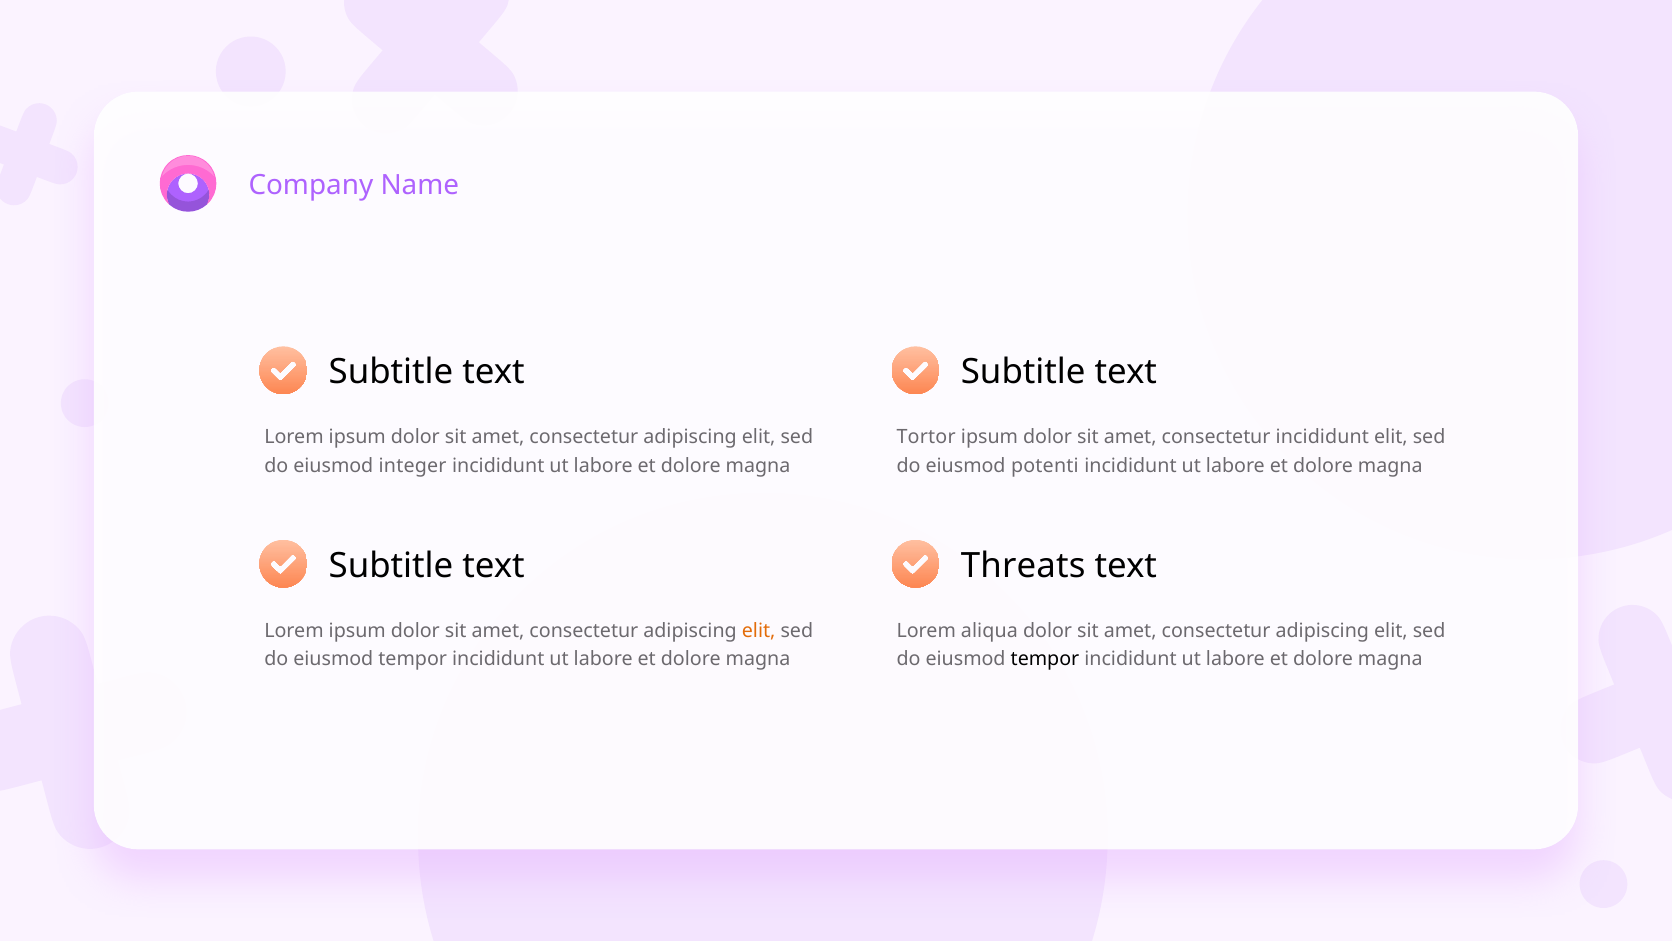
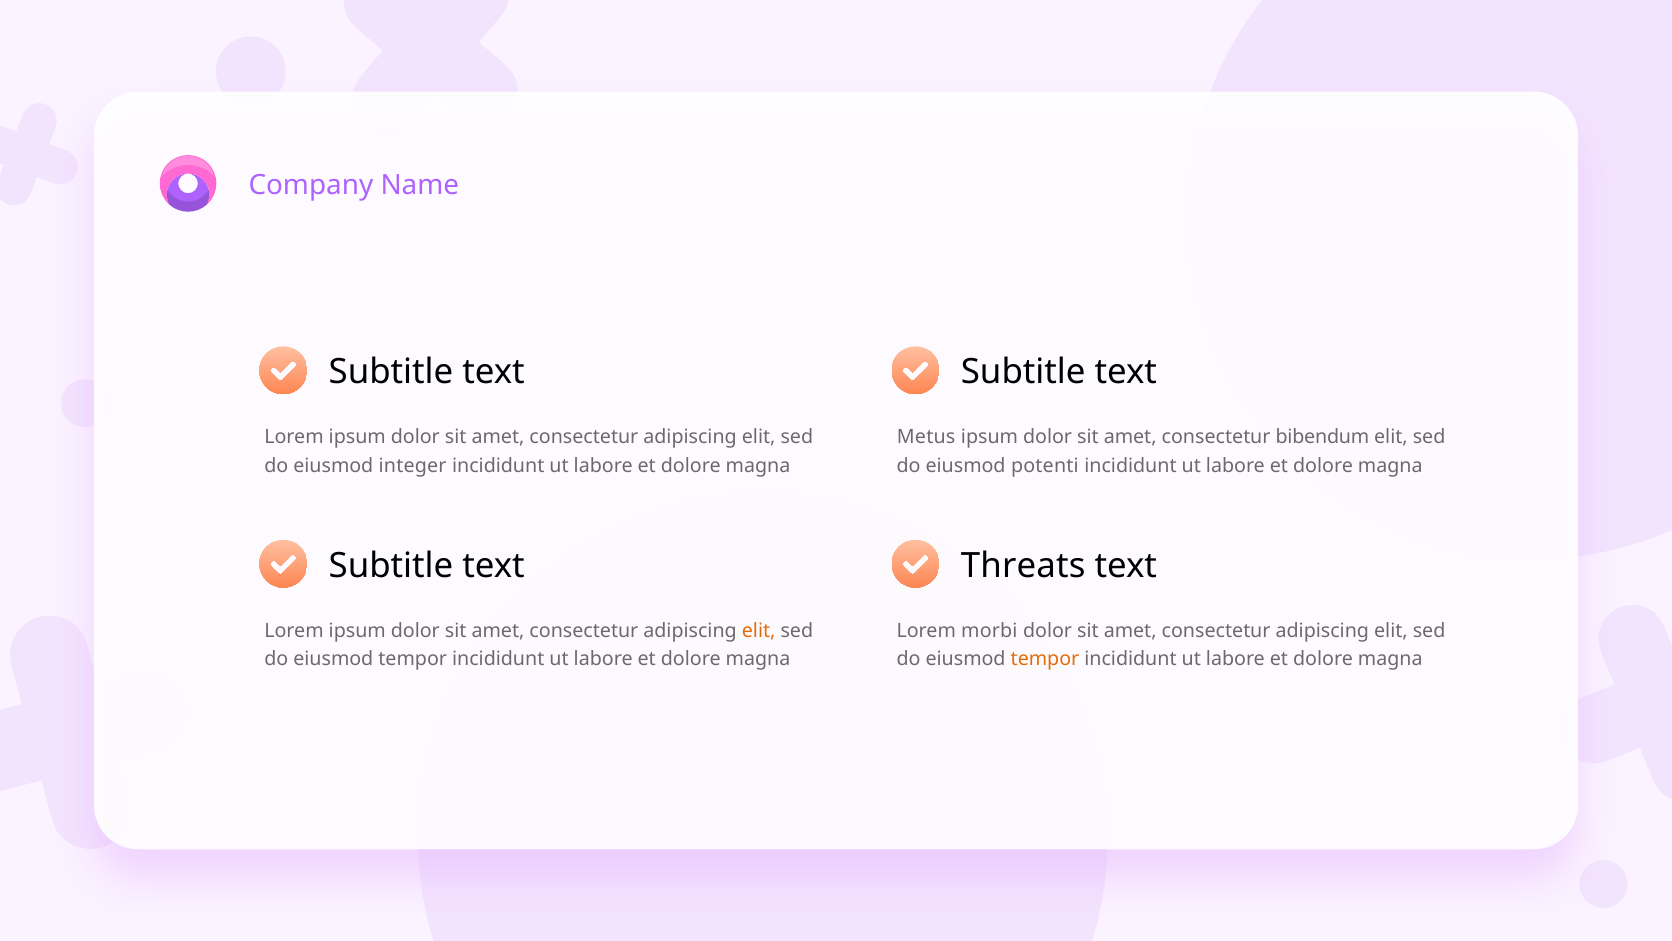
Tortor: Tortor -> Metus (926, 437)
consectetur incididunt: incididunt -> bibendum (1322, 437)
aliqua: aliqua -> morbi (989, 630)
tempor colour: black -> orange (1045, 659)
